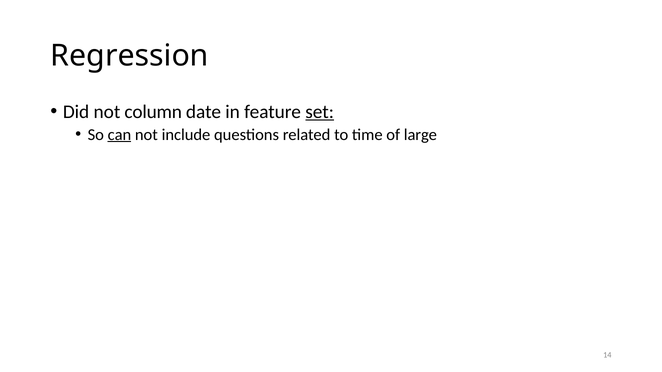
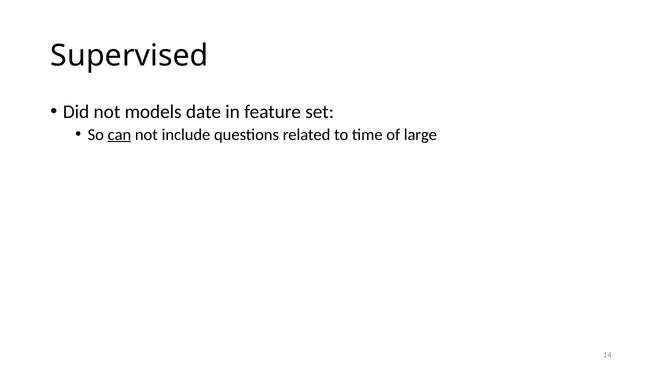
Regression: Regression -> Supervised (130, 56)
column: column -> models (153, 112)
set underline: present -> none (320, 112)
